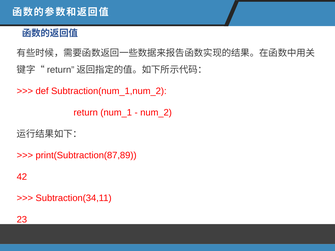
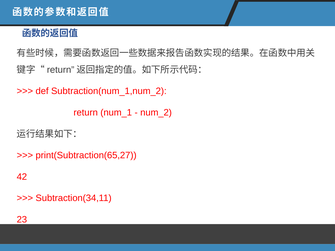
print(Subtraction(87,89: print(Subtraction(87,89 -> print(Subtraction(65,27 (86, 155)
